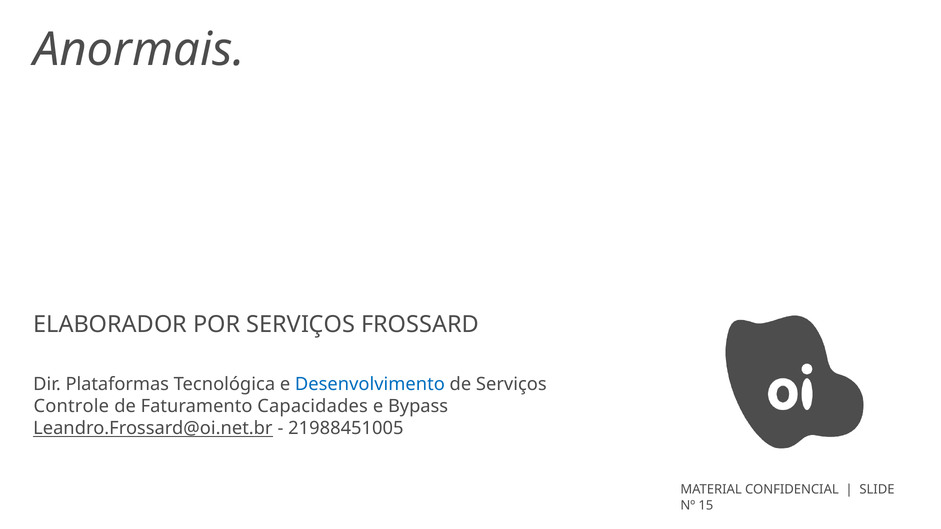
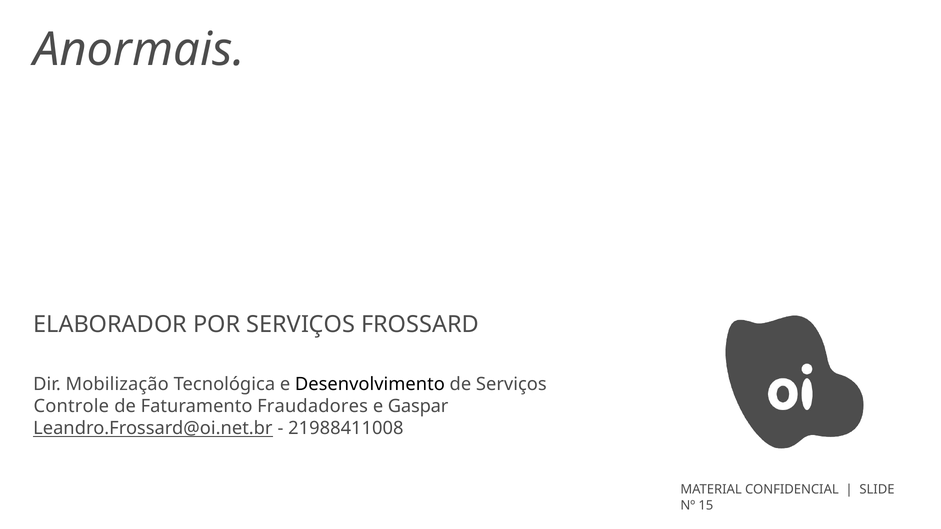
Plataformas: Plataformas -> Mobilização (117, 384)
Desenvolvimento colour: blue -> black (370, 384)
Capacidades: Capacidades -> Fraudadores (313, 406)
Bypass: Bypass -> Gaspar (418, 406)
21988451005: 21988451005 -> 21988411008 (346, 428)
